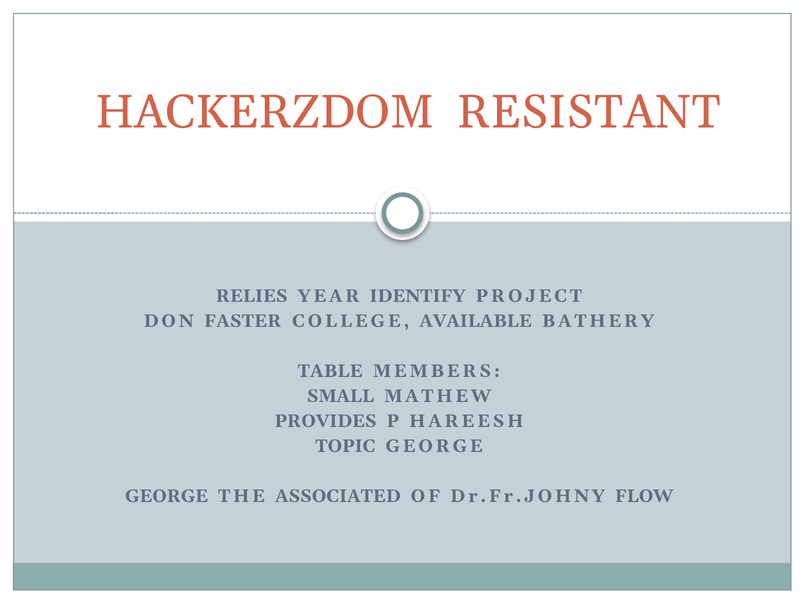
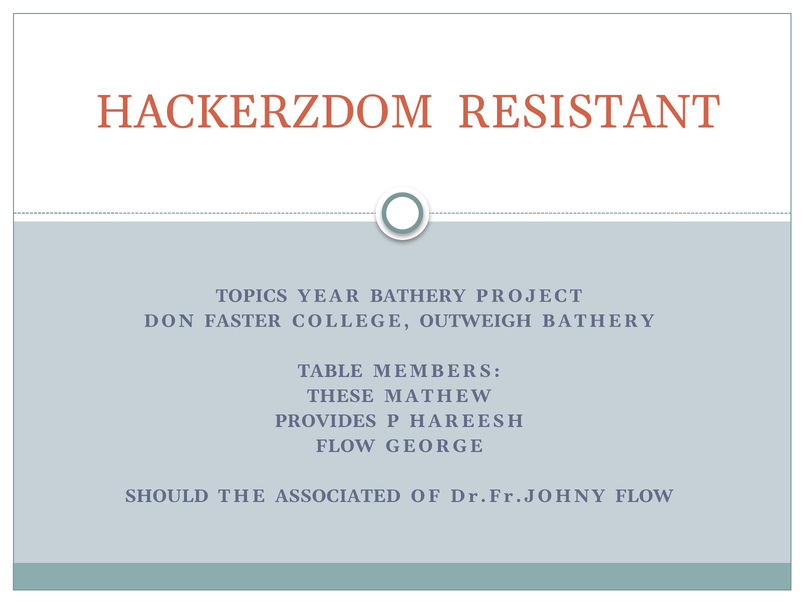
RELIES: RELIES -> TOPICS (252, 296)
YEAR IDENTIFY: IDENTIFY -> BATHERY (418, 296)
AVAILABLE: AVAILABLE -> OUTWEIGH (476, 321)
SMALL: SMALL -> THESE (340, 396)
TOPIC: TOPIC -> FLOW (345, 446)
GEORGE: GEORGE -> SHOULD (167, 496)
